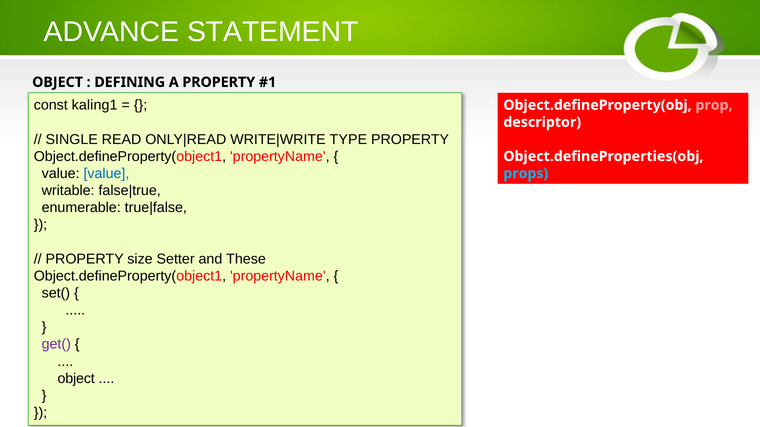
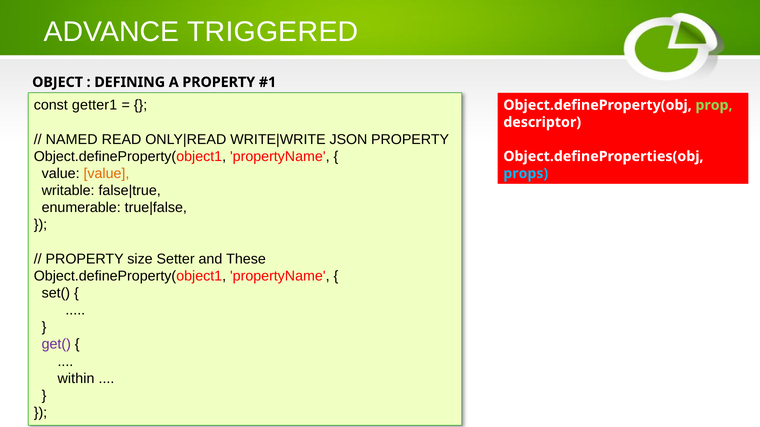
STATEMENT: STATEMENT -> TRIGGERED (273, 32)
kaling1: kaling1 -> getter1 (95, 105)
prop colour: pink -> light green (714, 105)
SINGLE: SINGLE -> NAMED (72, 140)
TYPE: TYPE -> JSON (349, 140)
value colour: blue -> orange (106, 174)
object: object -> within (76, 379)
